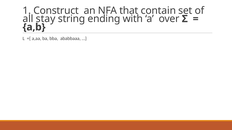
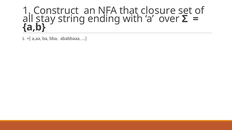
contain: contain -> closure (158, 11)
